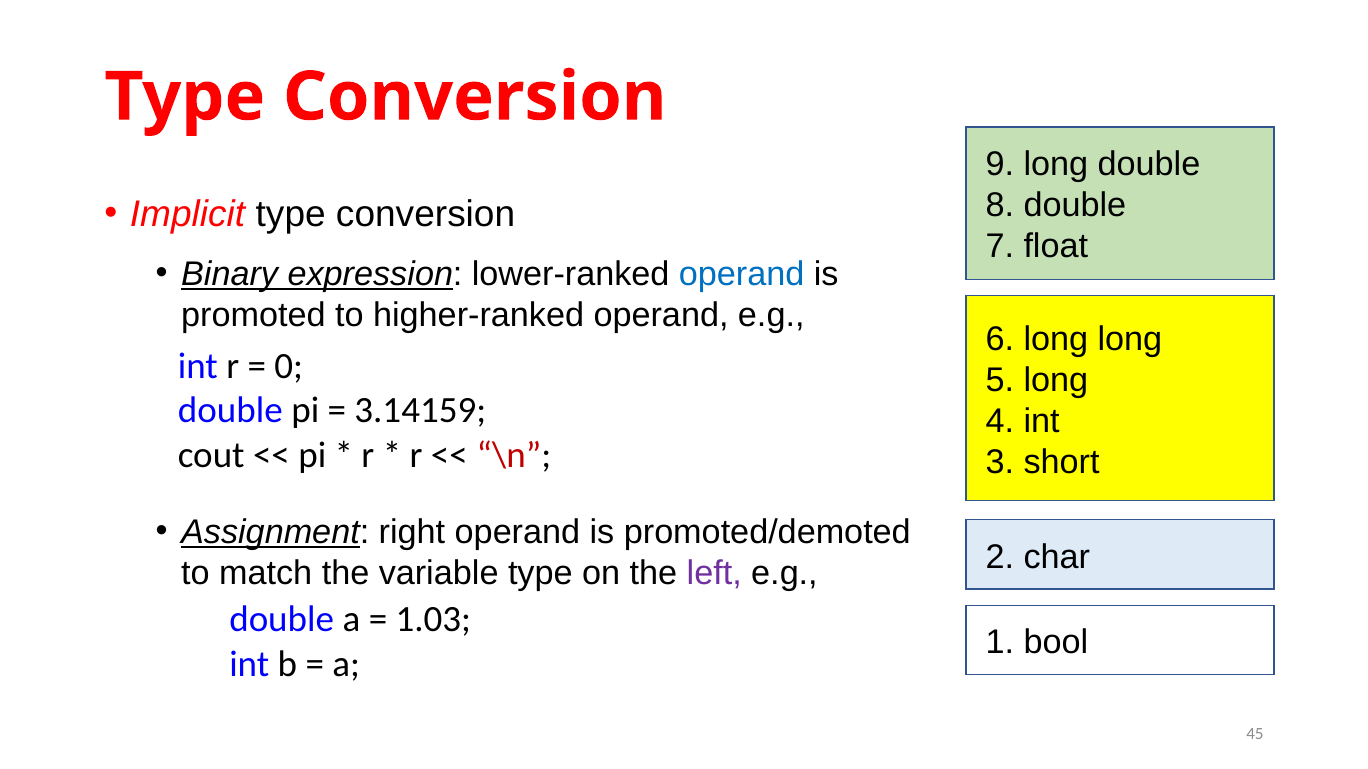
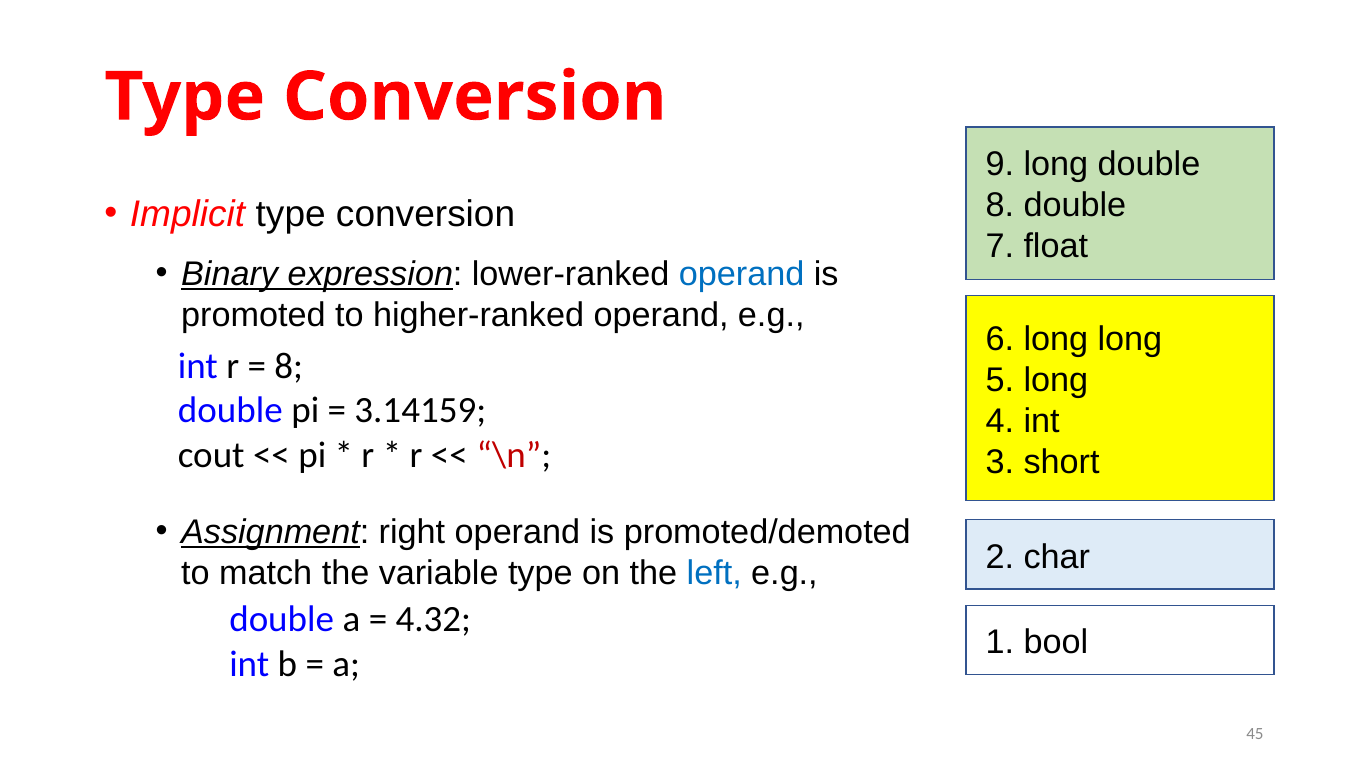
0: 0 -> 8 (289, 367)
left colour: purple -> blue (714, 573)
1.03: 1.03 -> 4.32 (433, 620)
